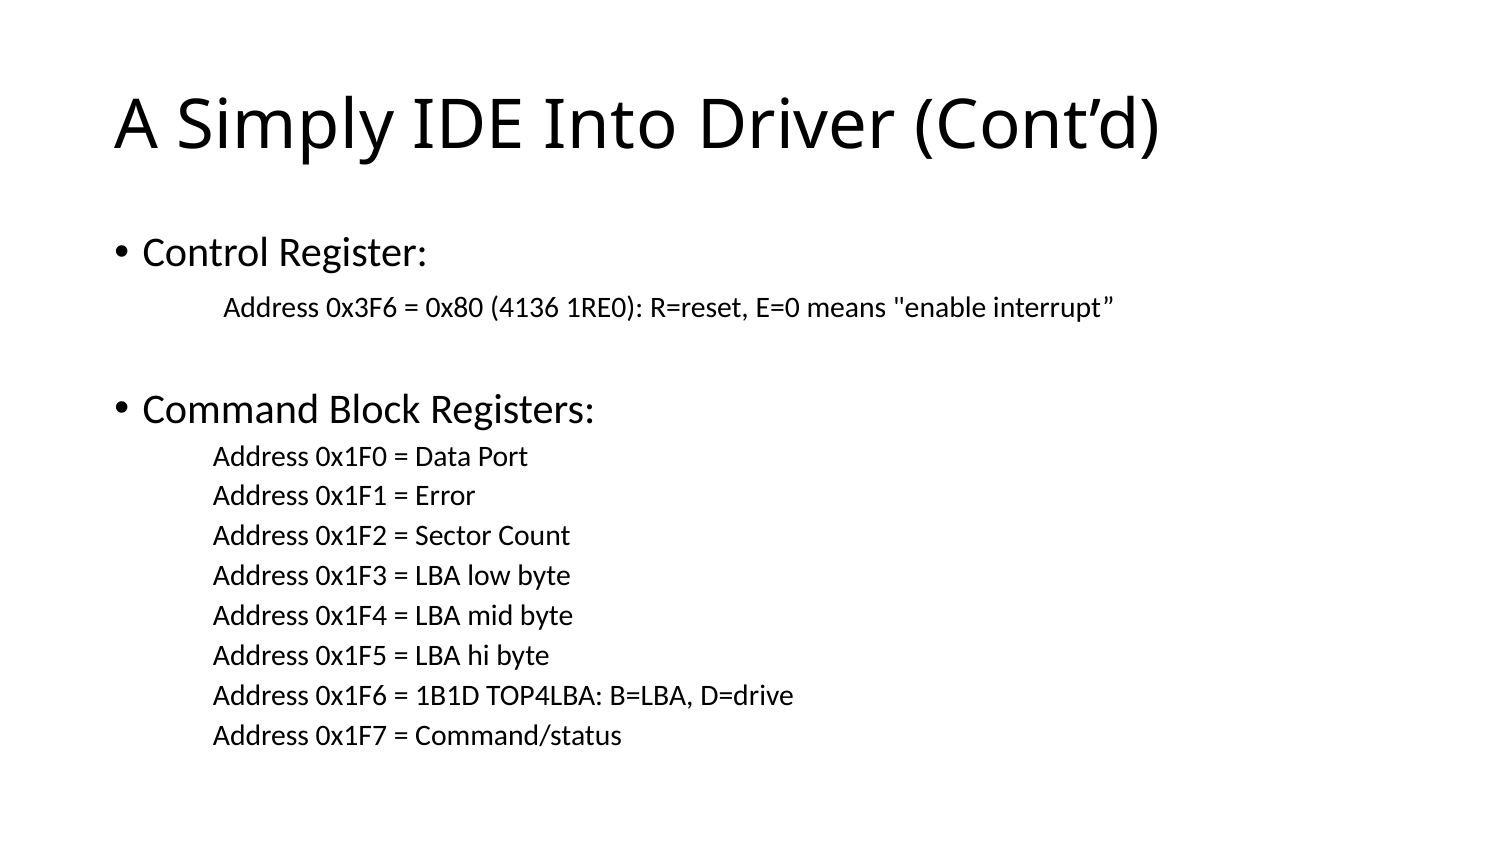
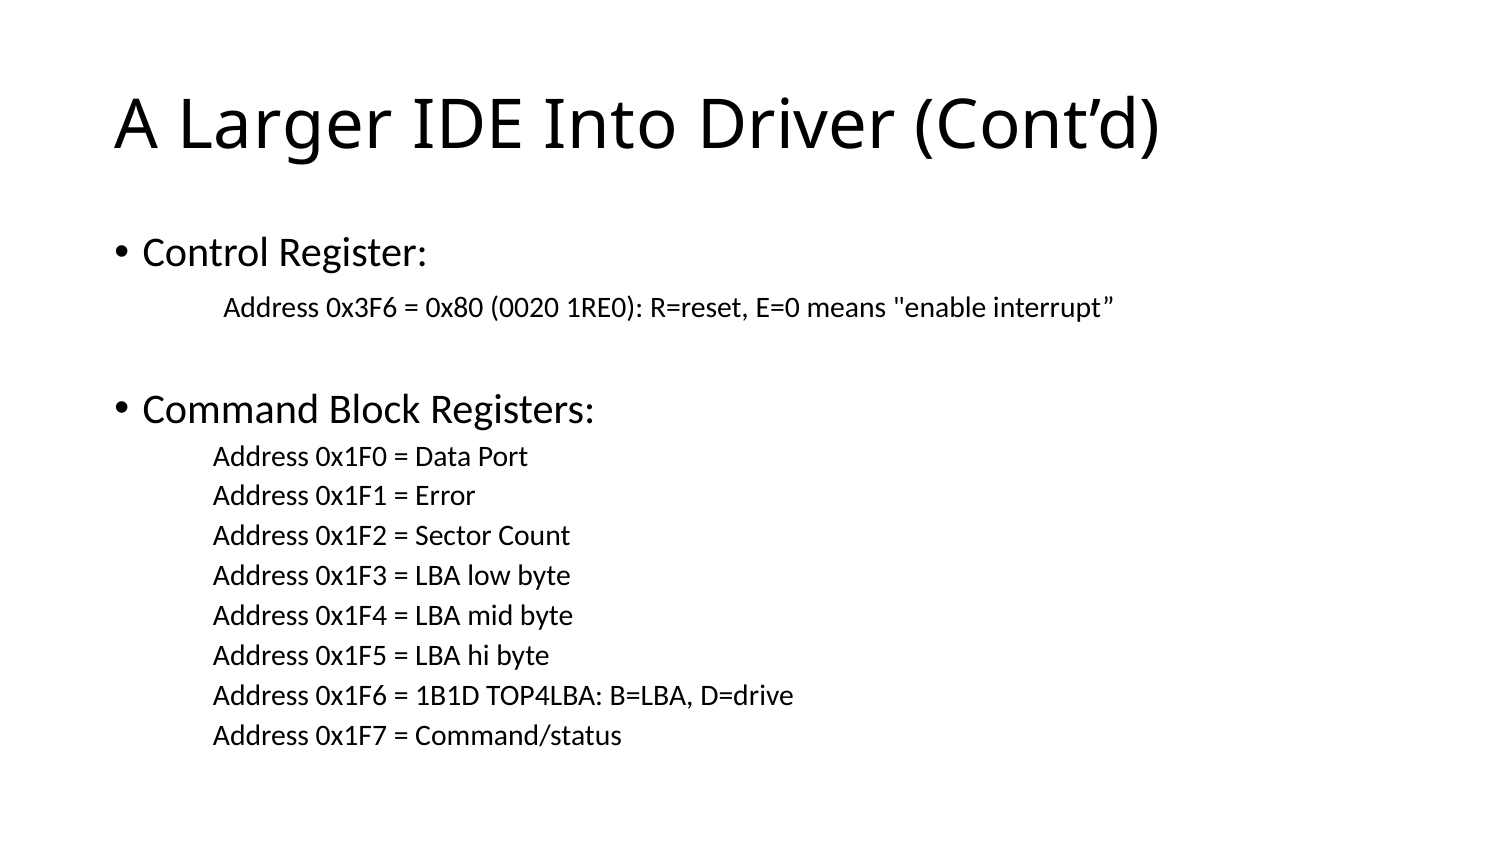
Simply: Simply -> Larger (285, 126)
4136: 4136 -> 0020 (525, 308)
